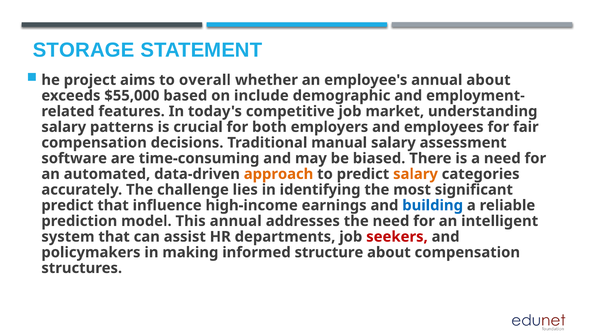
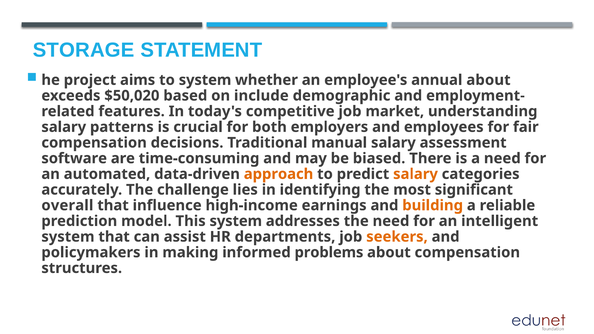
to overall: overall -> system (205, 80)
$55,000: $55,000 -> $50,020 (132, 96)
predict: predict -> overall (67, 205)
building colour: blue -> orange (433, 205)
This annual: annual -> system (236, 221)
seekers colour: red -> orange (397, 237)
structure: structure -> problems (329, 252)
